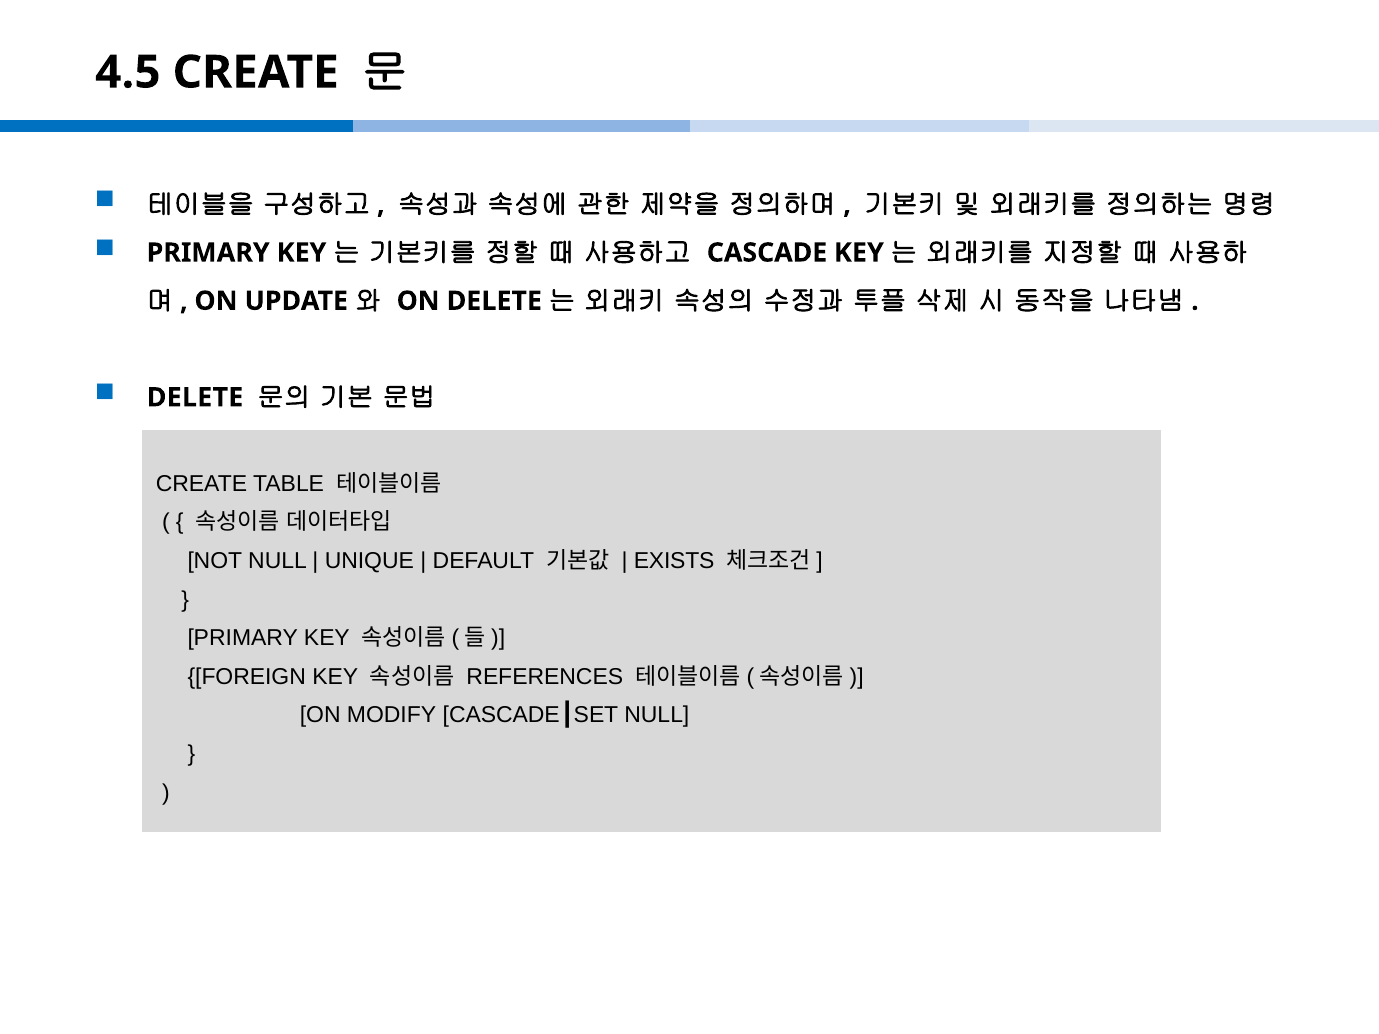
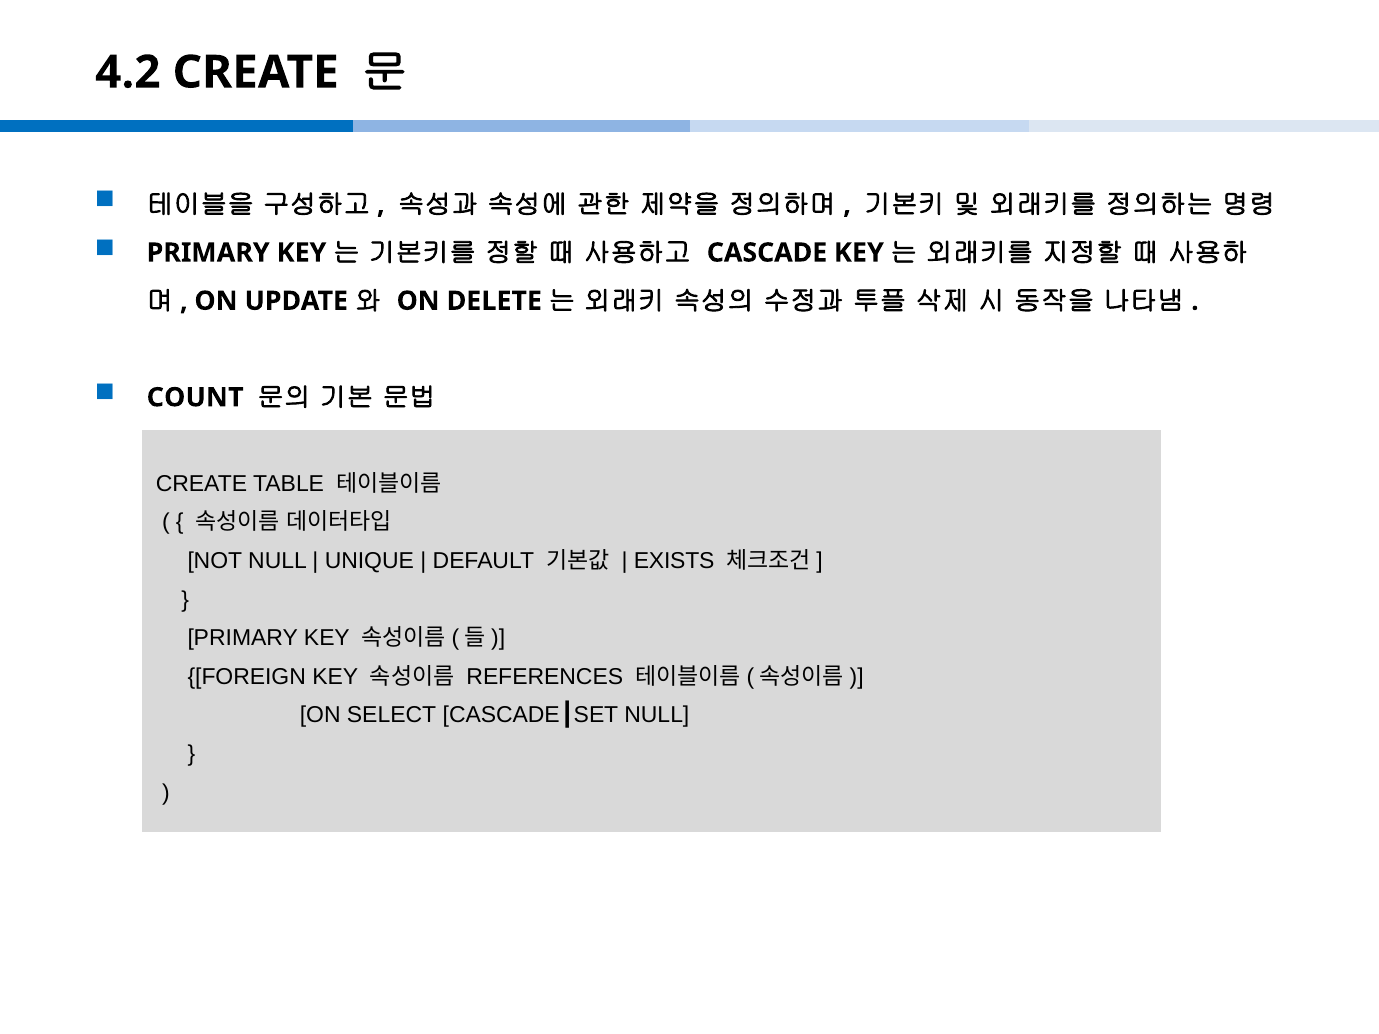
4.5: 4.5 -> 4.2 (128, 72)
DELETE: DELETE -> COUNT (195, 398)
MODIFY: MODIFY -> SELECT (392, 715)
